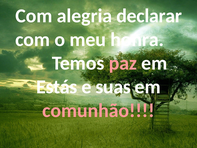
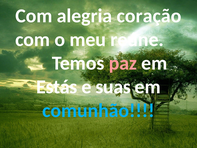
declarar: declarar -> coração (149, 16)
honra: honra -> reúne (137, 39)
comunhão colour: pink -> light blue (98, 110)
